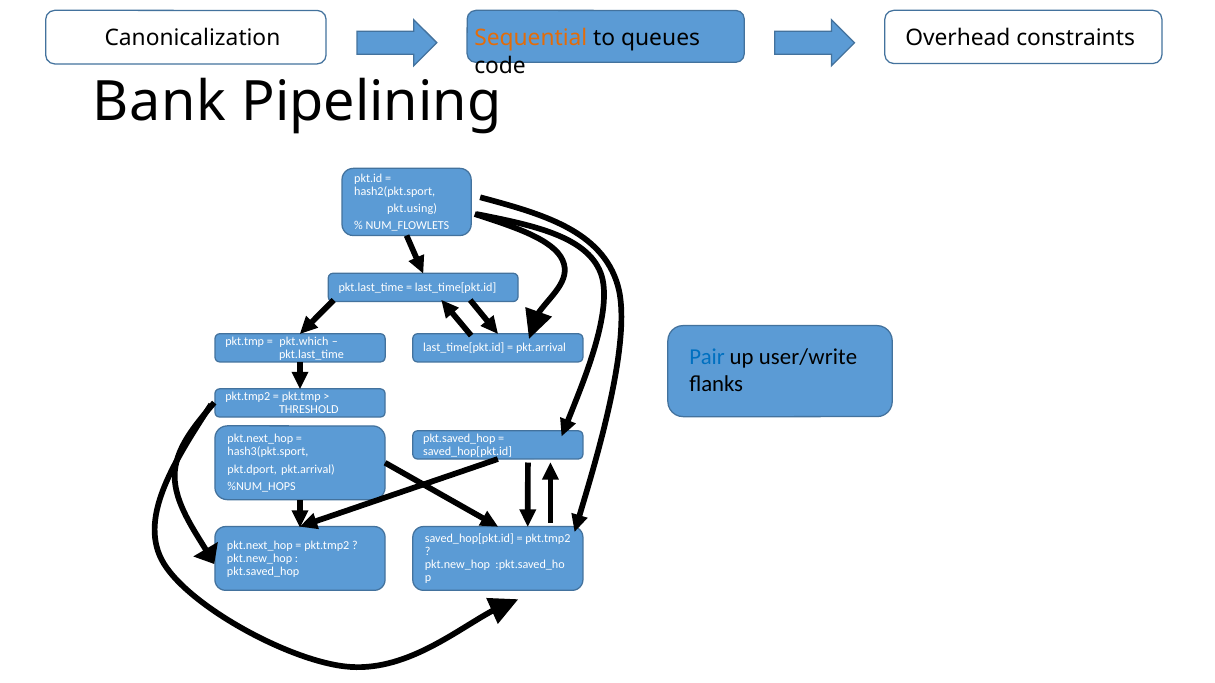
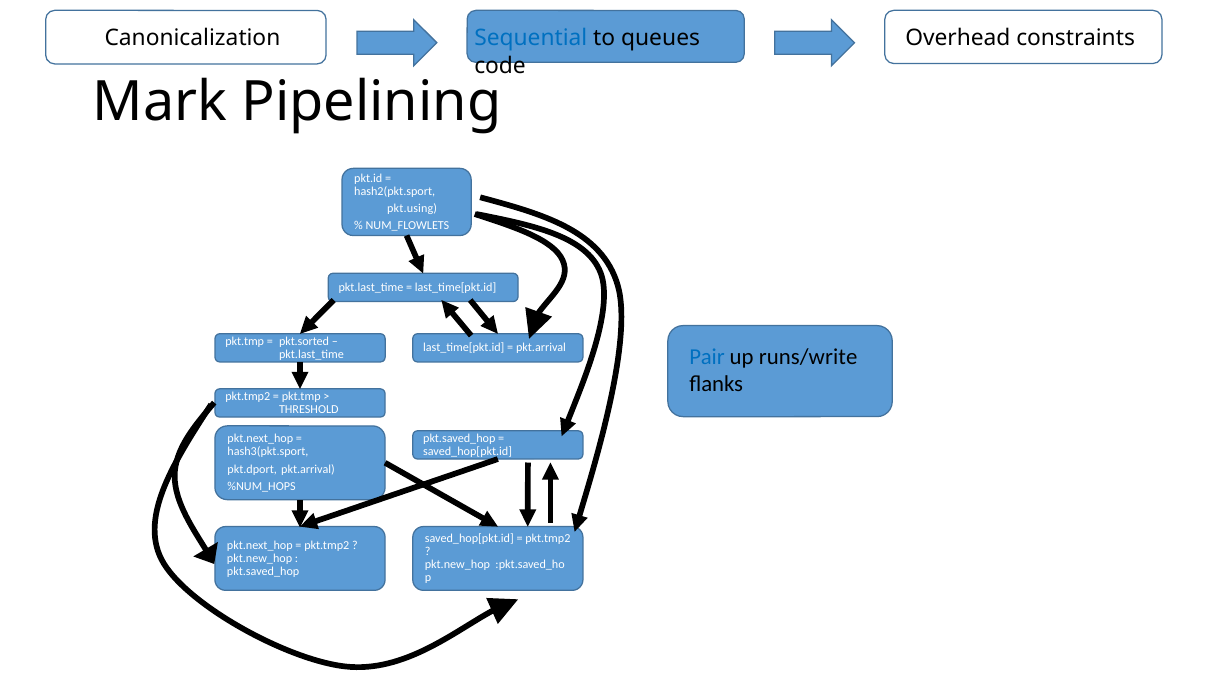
Sequential colour: orange -> blue (531, 38)
Bank: Bank -> Mark (160, 102)
pkt.which: pkt.which -> pkt.sorted (304, 341)
user/write: user/write -> runs/write (808, 357)
